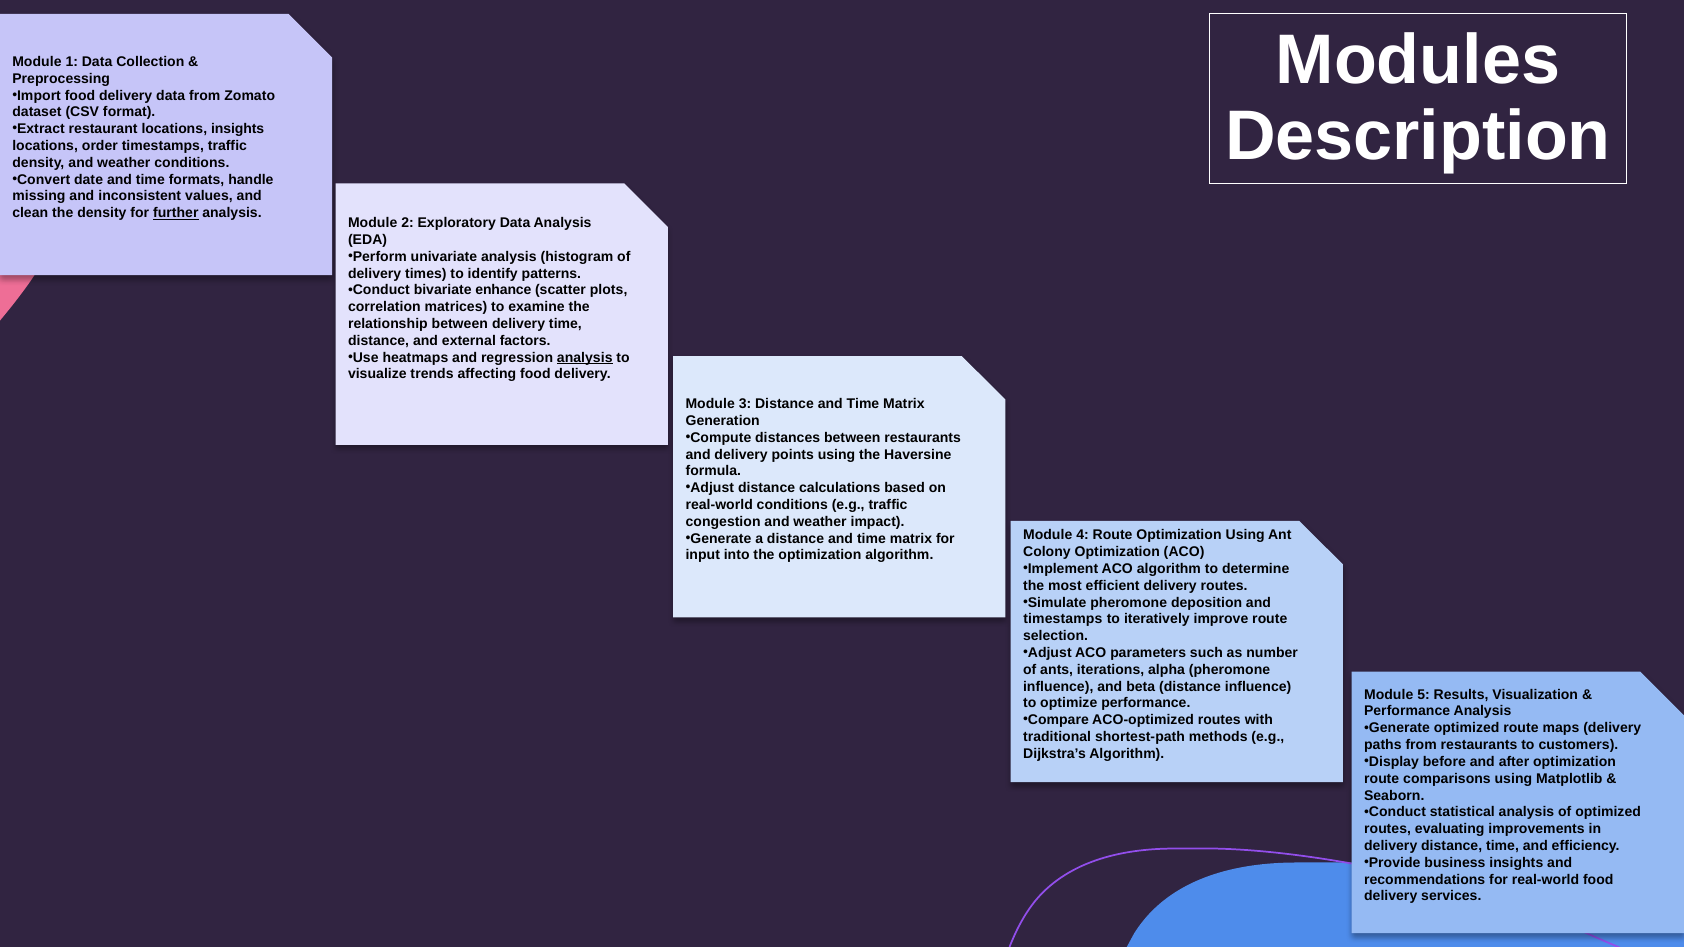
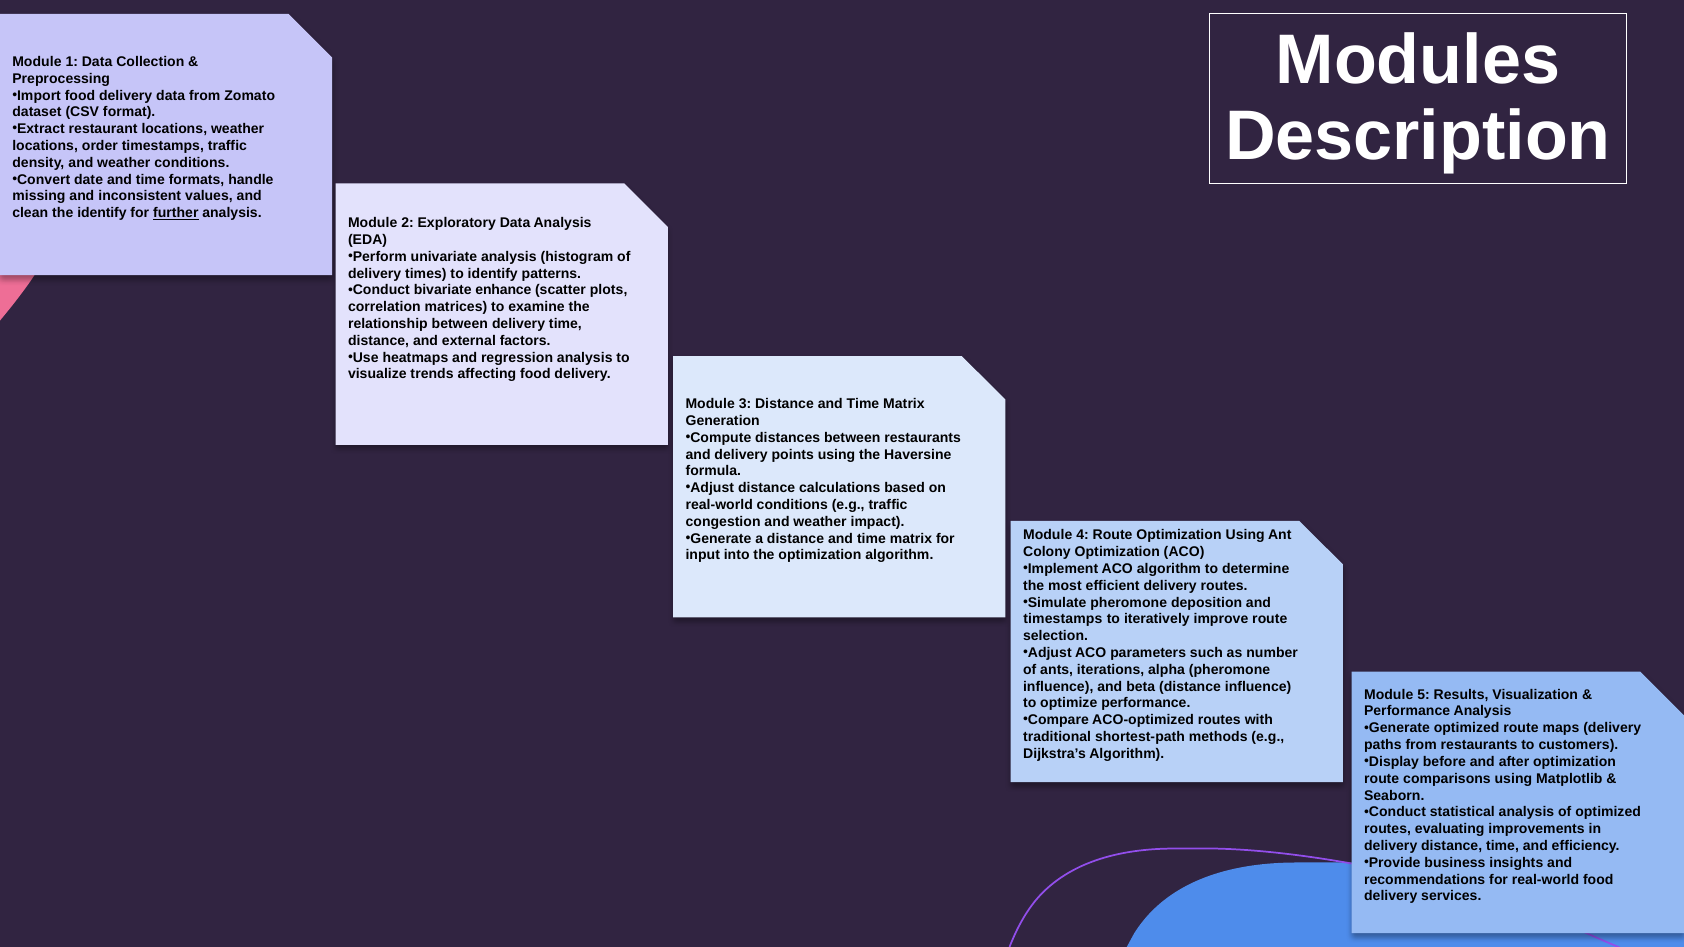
locations insights: insights -> weather (238, 129)
the density: density -> identify (102, 213)
analysis underline: present -> none (585, 358)
